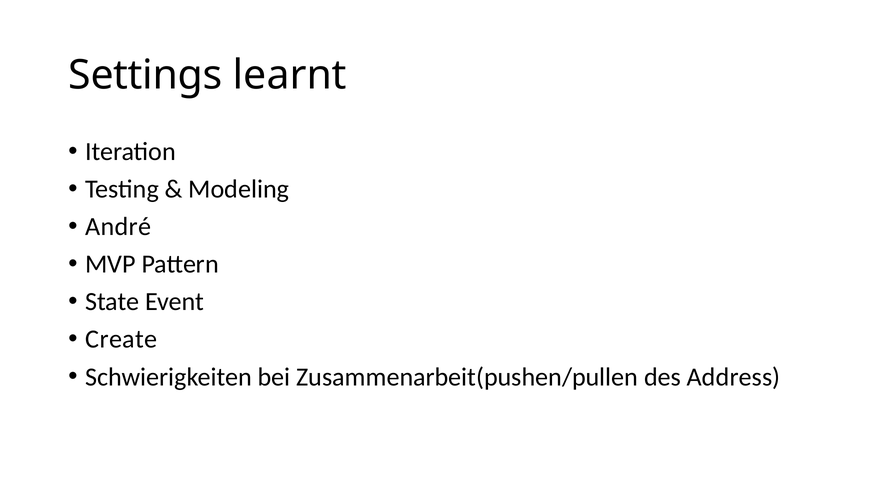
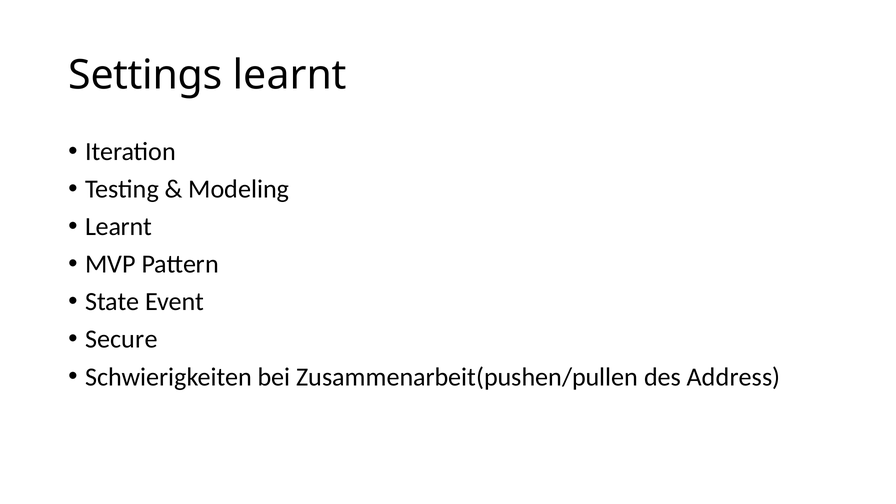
André: André -> Learnt (119, 227)
Create: Create -> Secure (121, 339)
